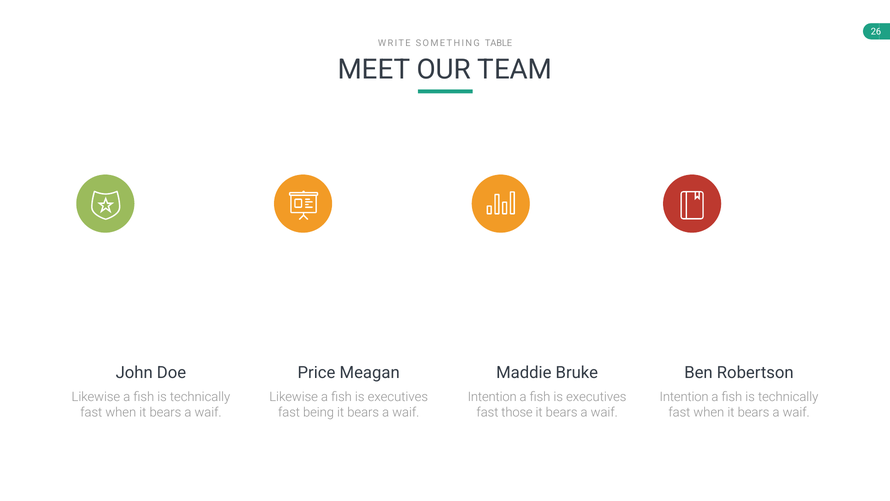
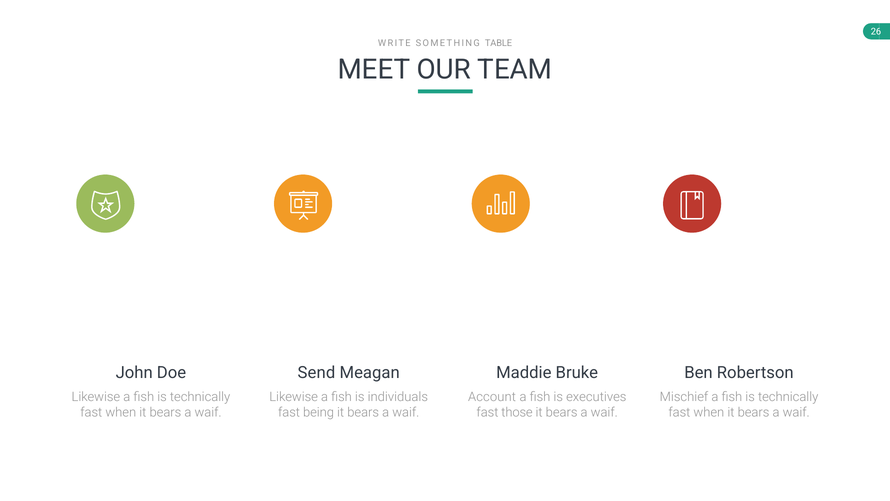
Price: Price -> Send (316, 372)
executives: executives -> individuals (398, 397)
Intention: Intention -> Account (492, 397)
Intention: Intention -> Mischief (684, 397)
